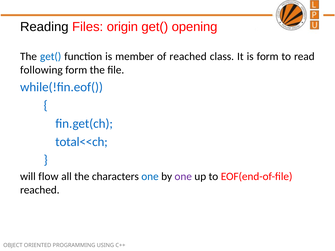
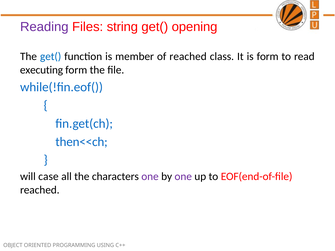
Reading colour: black -> purple (44, 27)
origin: origin -> string (122, 27)
following: following -> executing (41, 70)
total<<ch: total<<ch -> then<<ch (82, 142)
flow: flow -> case (48, 177)
one colour: blue -> purple (150, 177)
